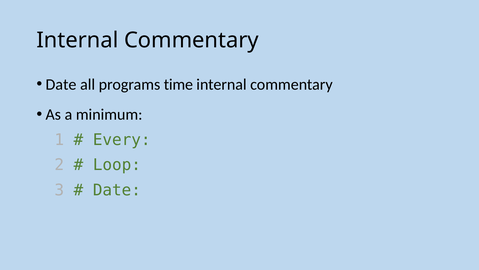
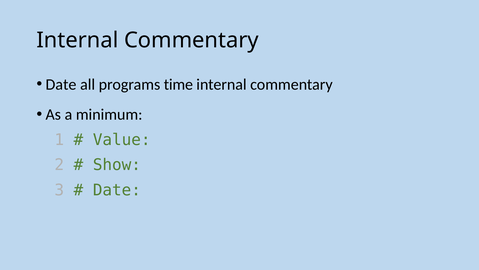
Every: Every -> Value (122, 140)
Loop: Loop -> Show (117, 165)
